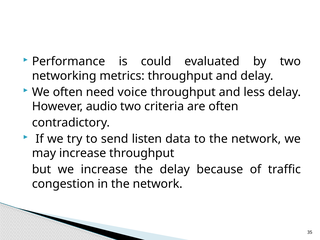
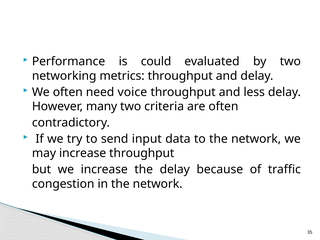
audio: audio -> many (102, 106)
listen: listen -> input (147, 139)
